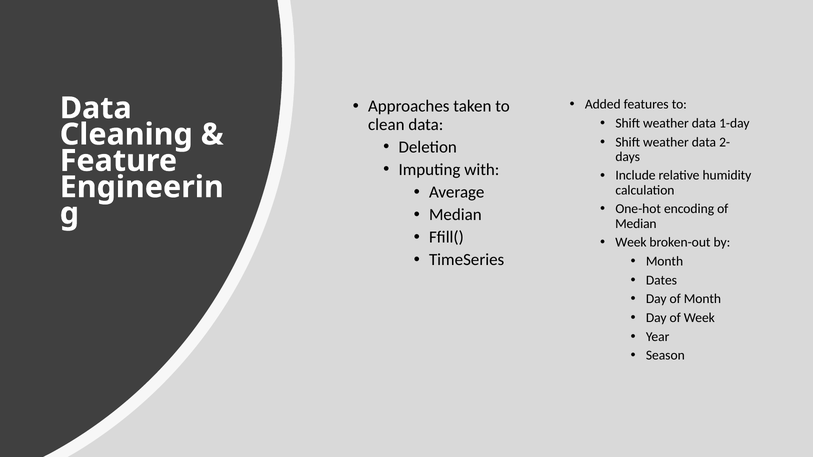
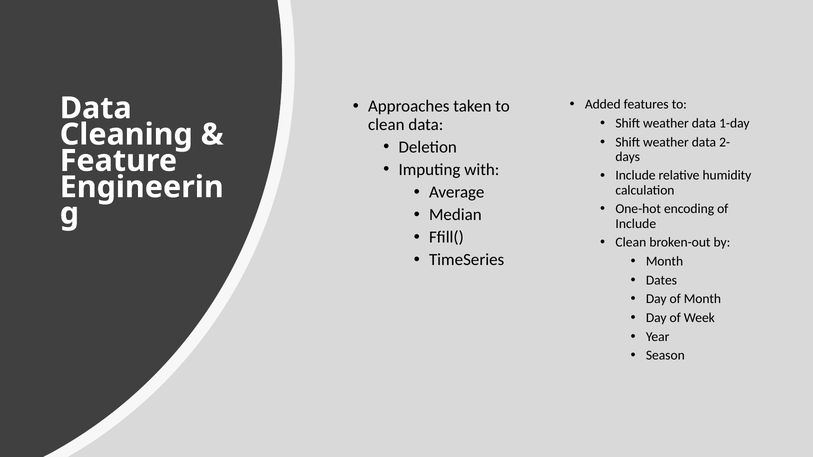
Median: Median -> Include (636, 224)
Week: Week -> Clean (631, 243)
